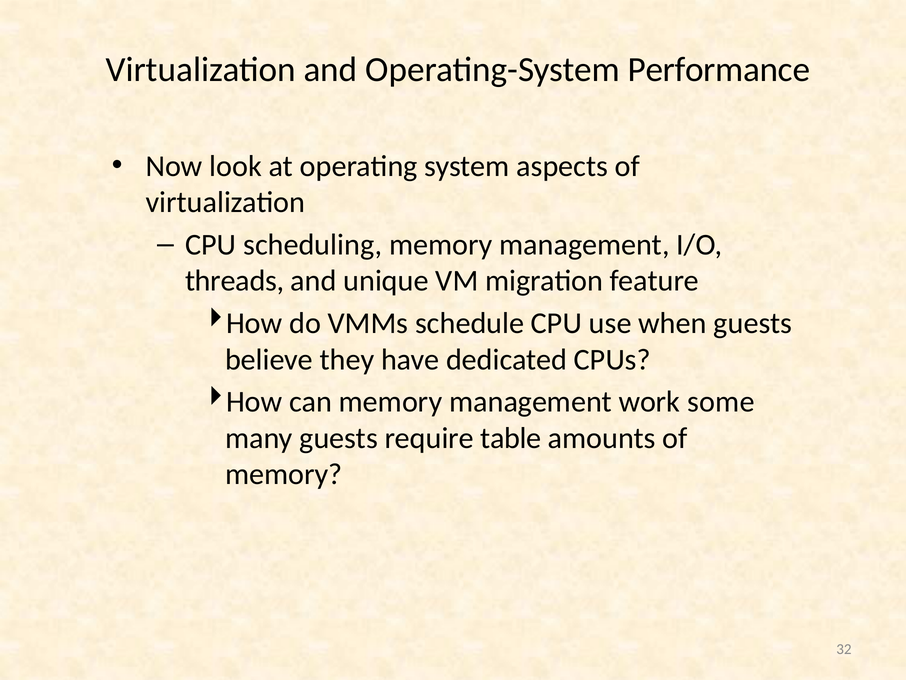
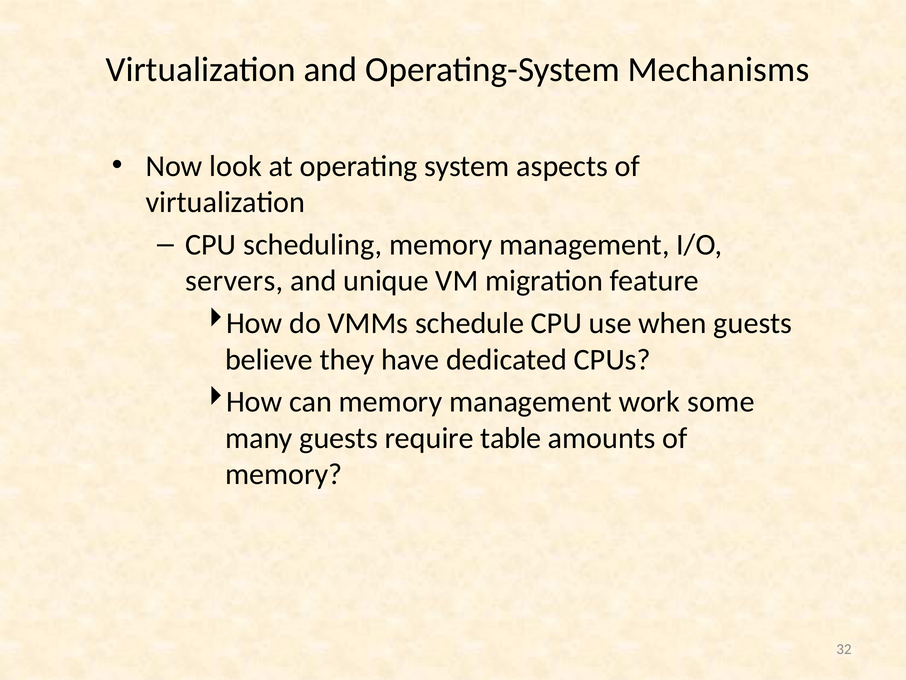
Performance: Performance -> Mechanisms (719, 70)
threads: threads -> servers (234, 281)
